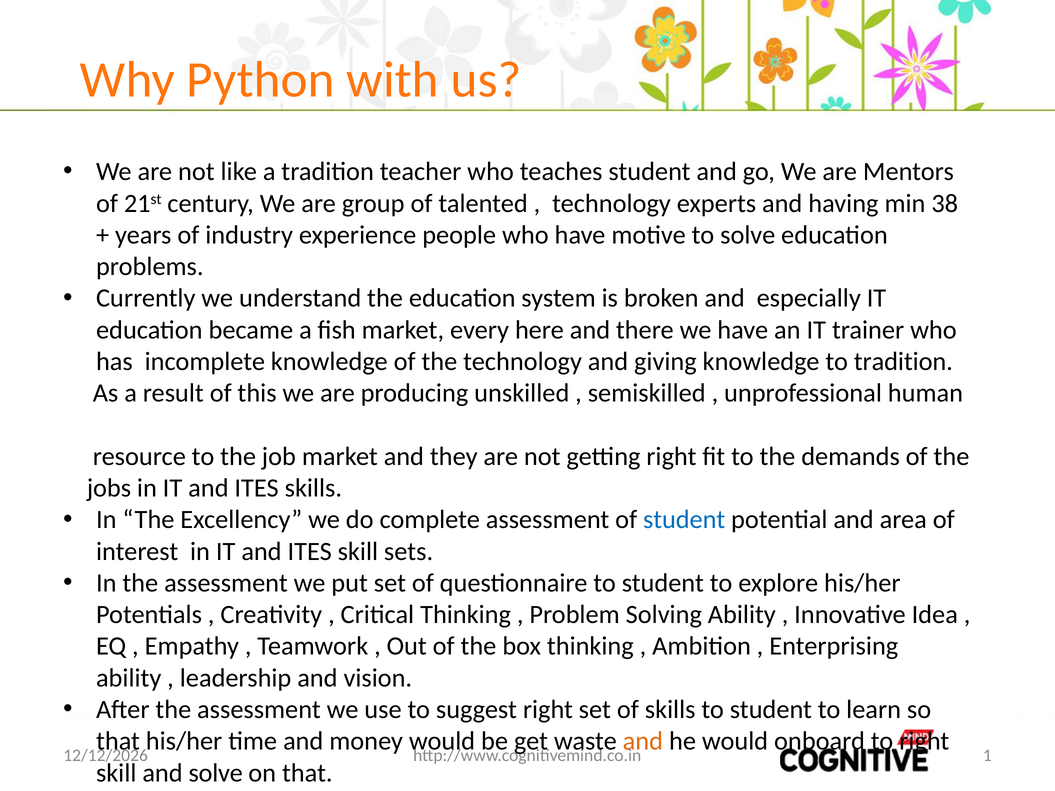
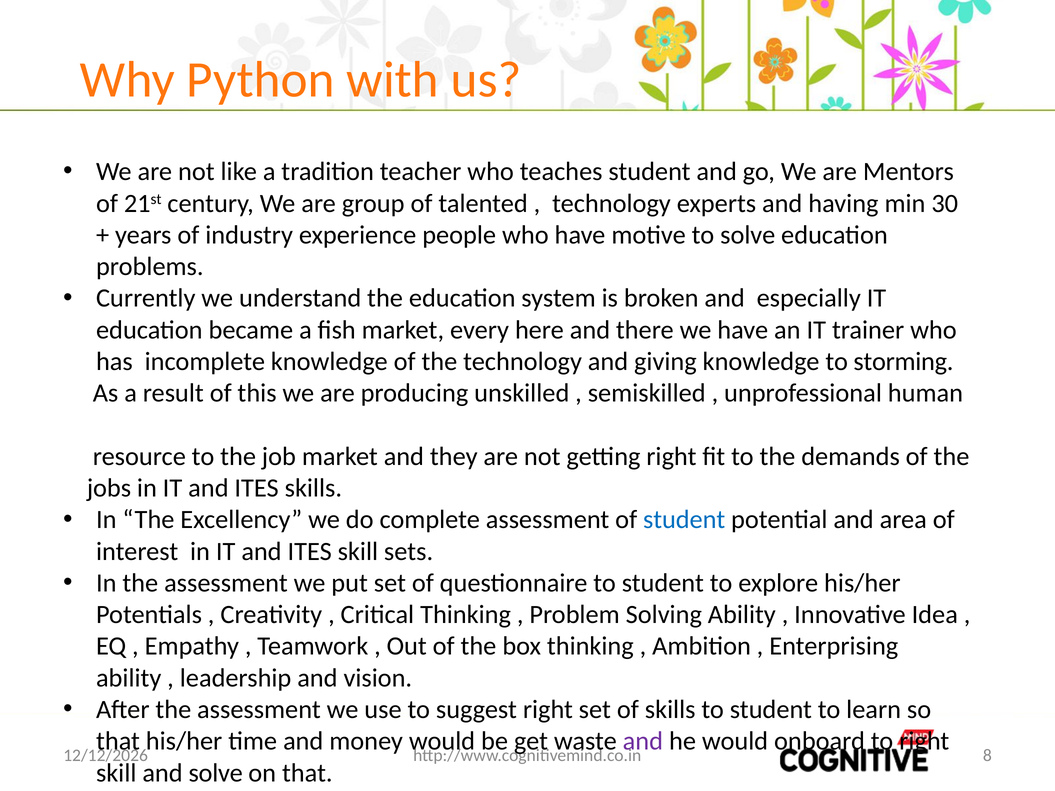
38: 38 -> 30 (945, 203)
to tradition: tradition -> storming (903, 362)
and colour: orange -> purple (643, 741)
1: 1 -> 8 (987, 755)
